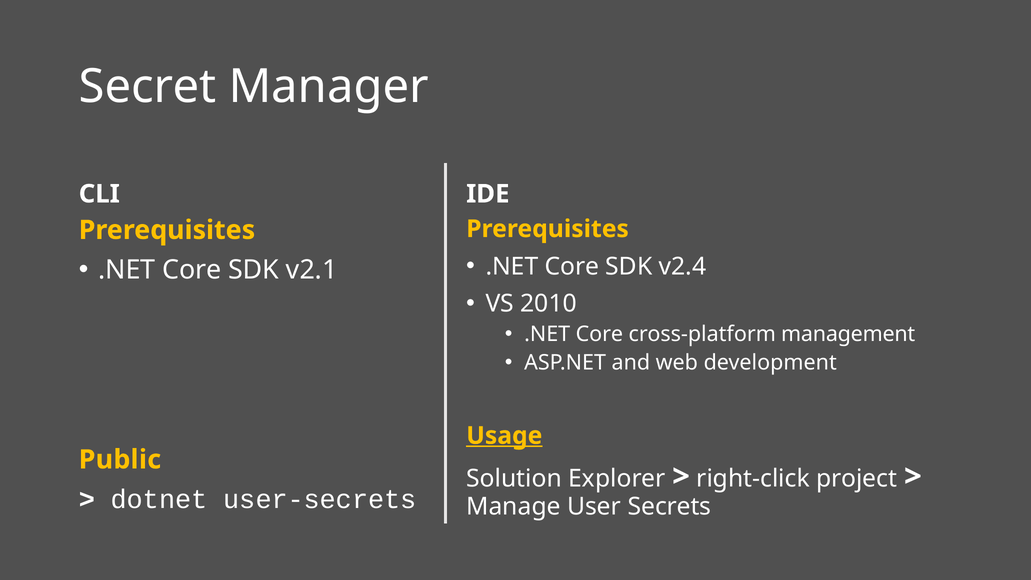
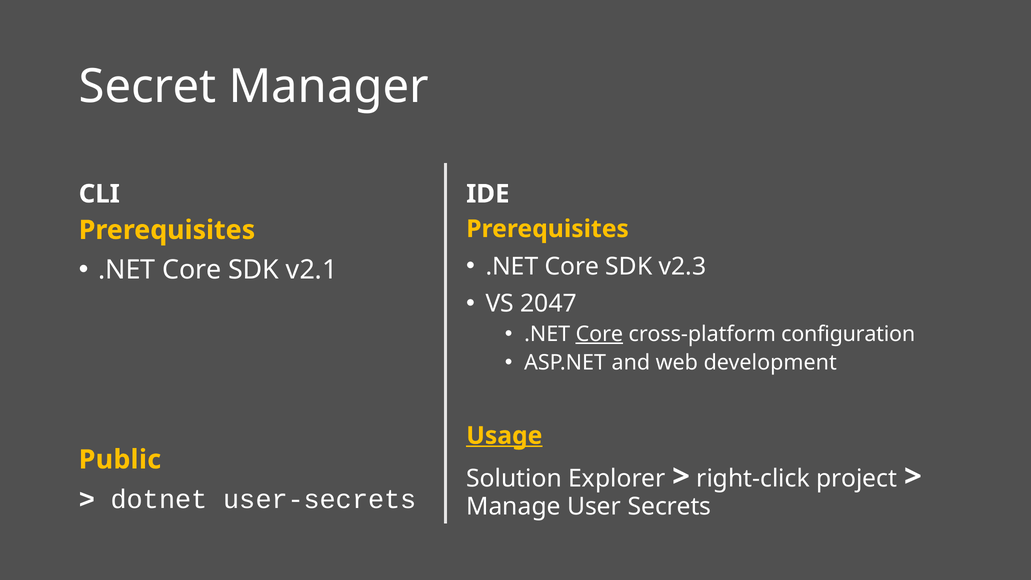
v2.4: v2.4 -> v2.3 (682, 266)
2010: 2010 -> 2047 (549, 304)
Core underline: none -> present (599, 334)
management: management -> configuration (848, 334)
